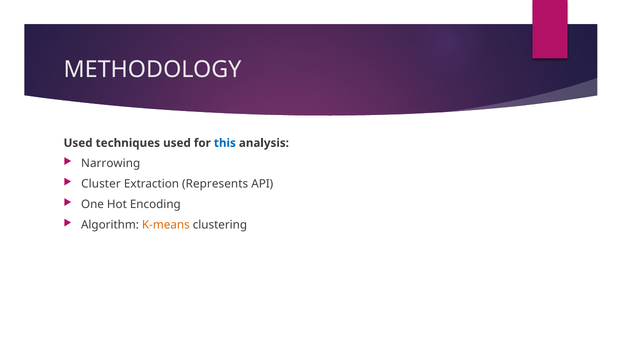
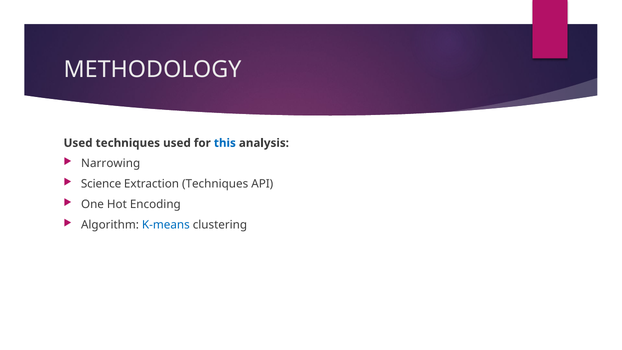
Cluster: Cluster -> Science (101, 184)
Extraction Represents: Represents -> Techniques (215, 184)
K-means colour: orange -> blue (166, 225)
